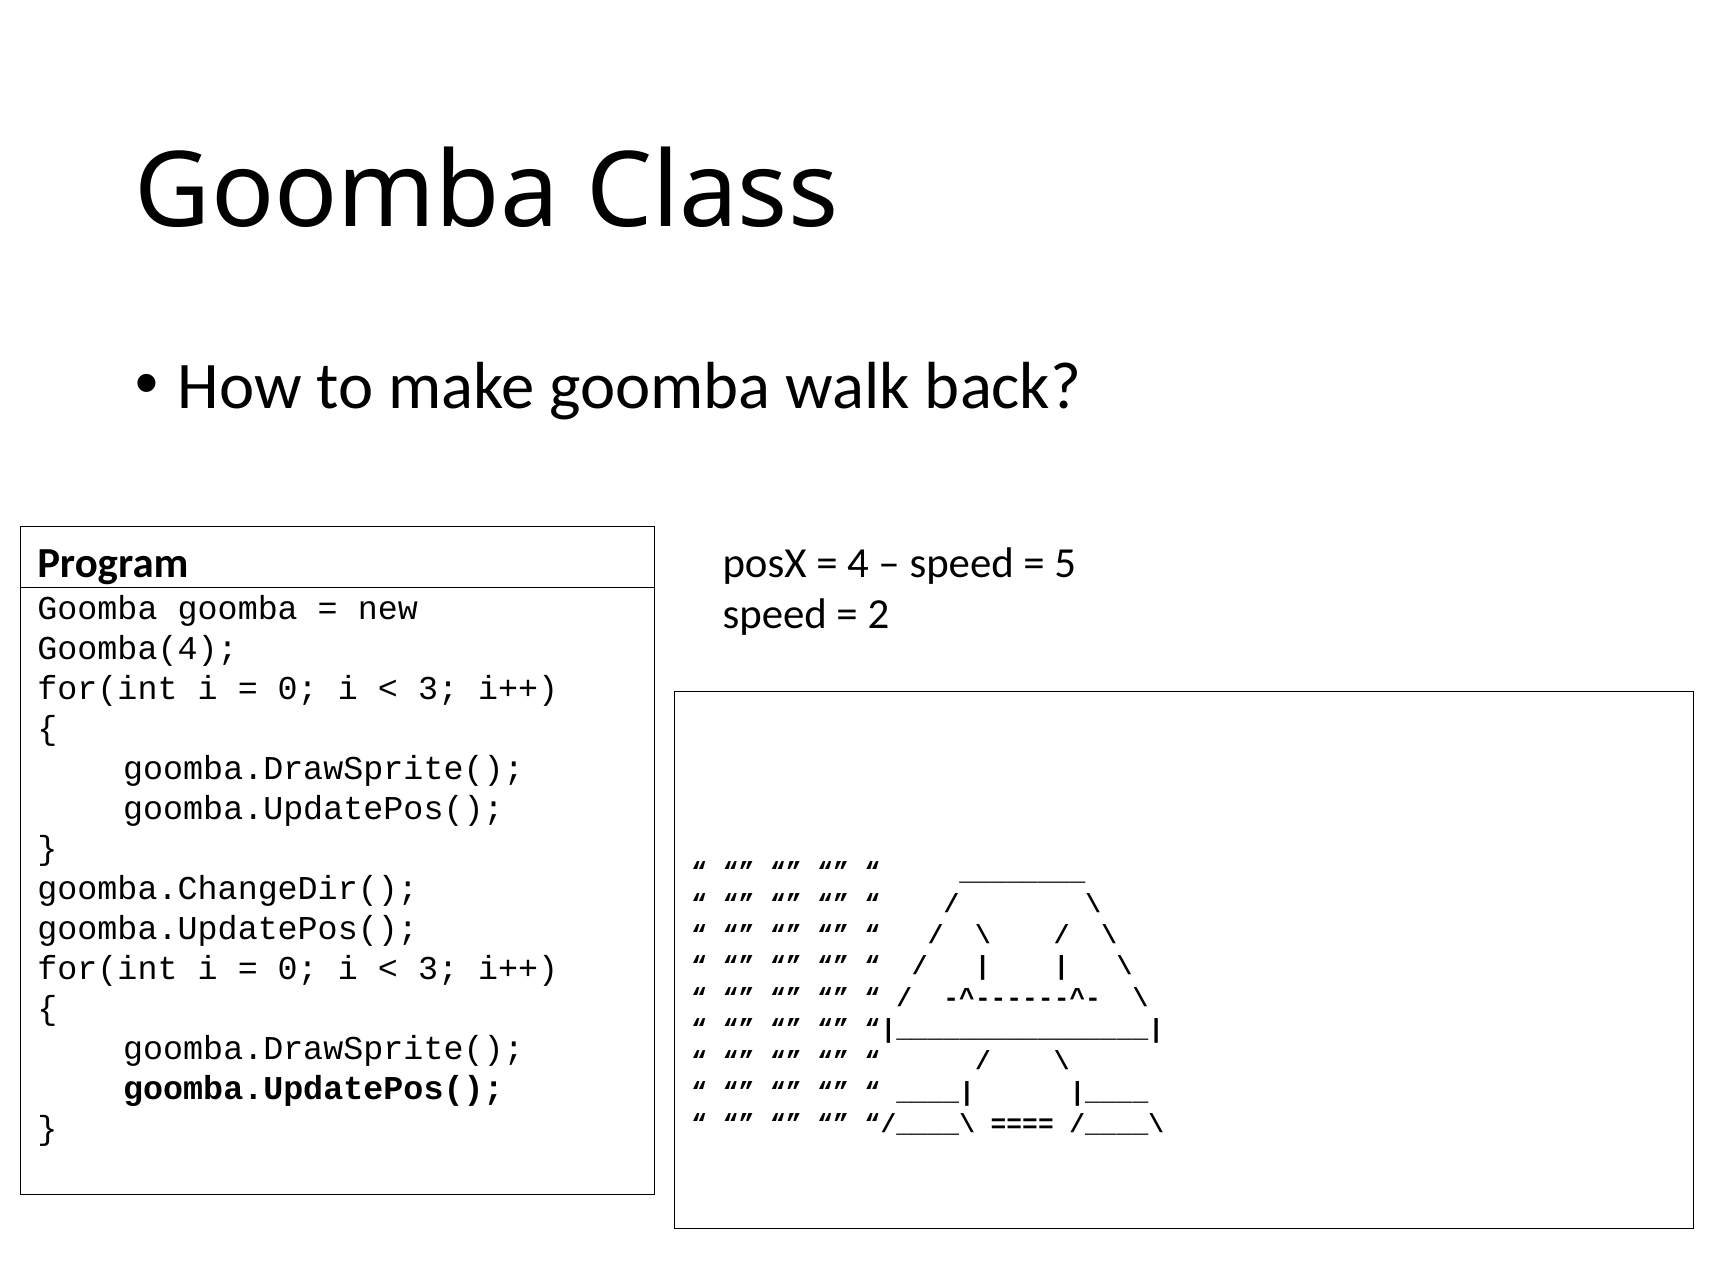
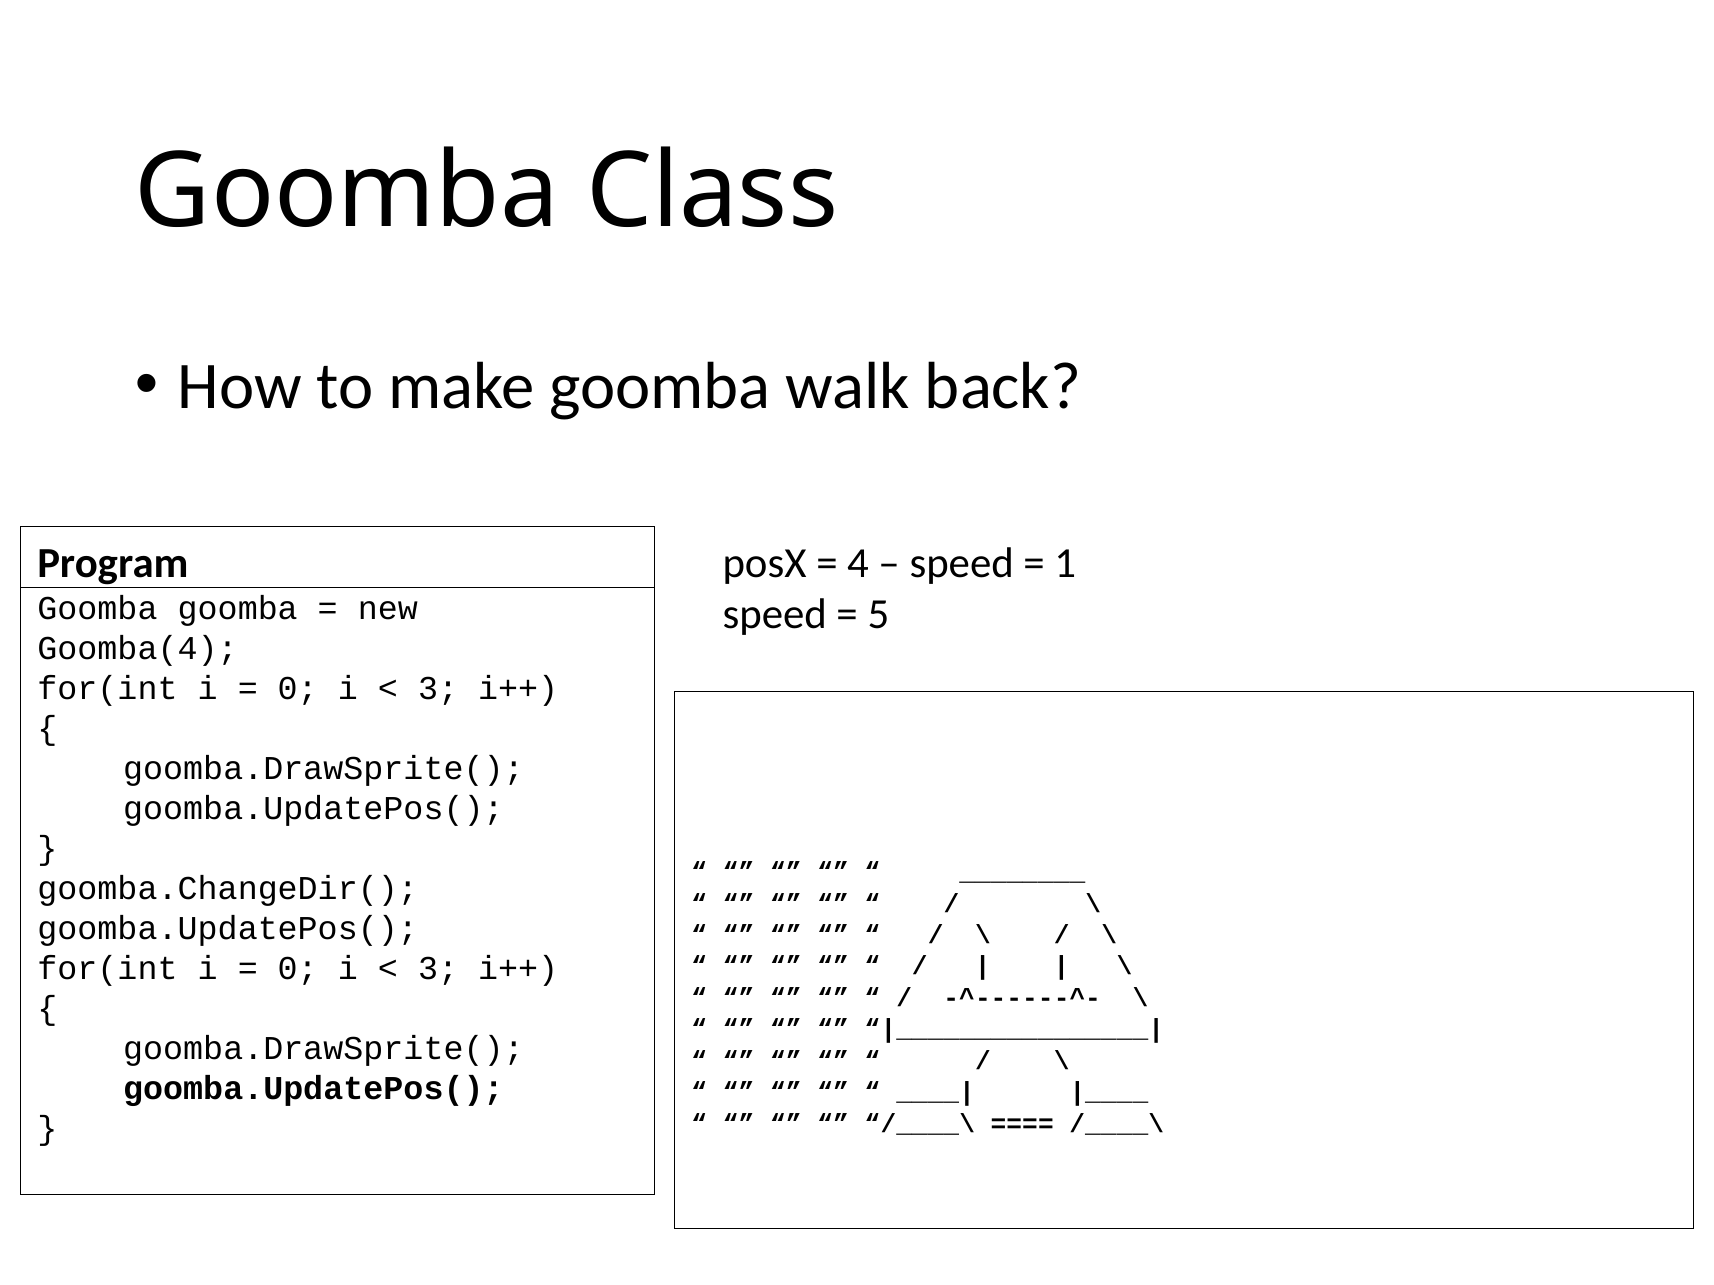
5: 5 -> 1 (1065, 563)
2: 2 -> 5 (878, 615)
